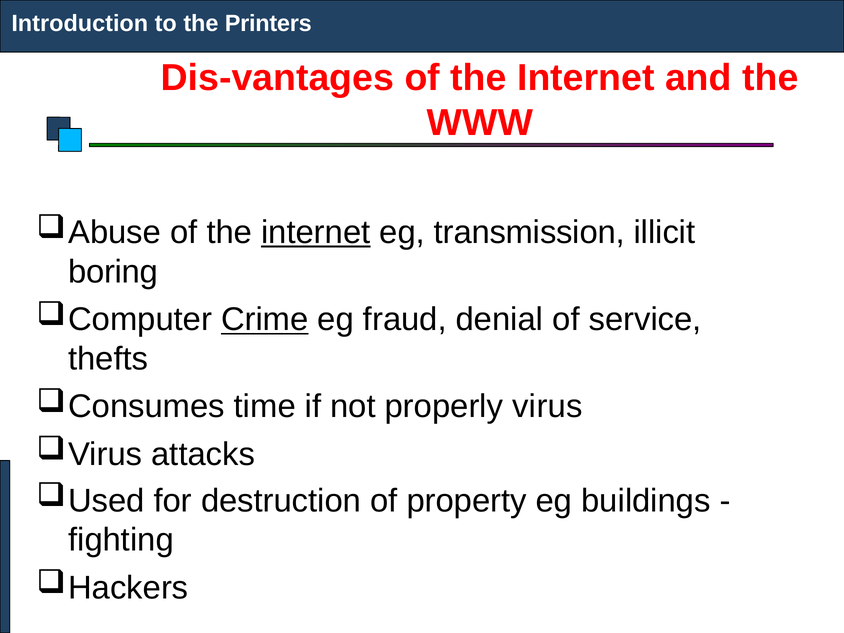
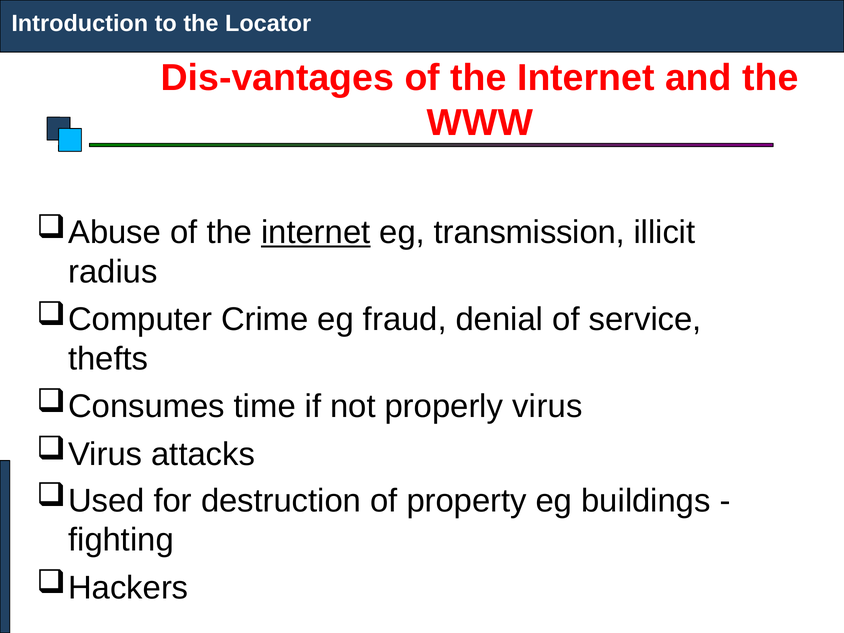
Printers: Printers -> Locator (268, 23)
boring: boring -> radius (113, 272)
Crime underline: present -> none (265, 320)
